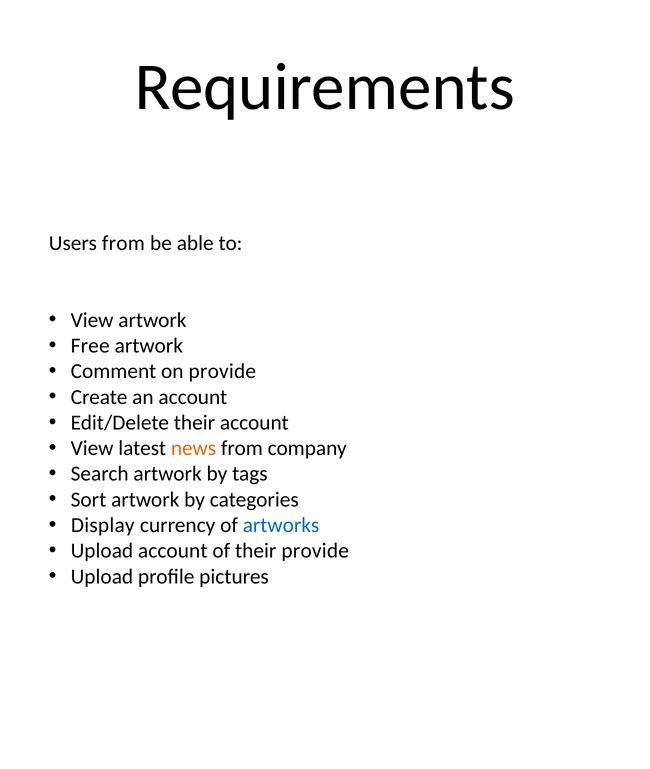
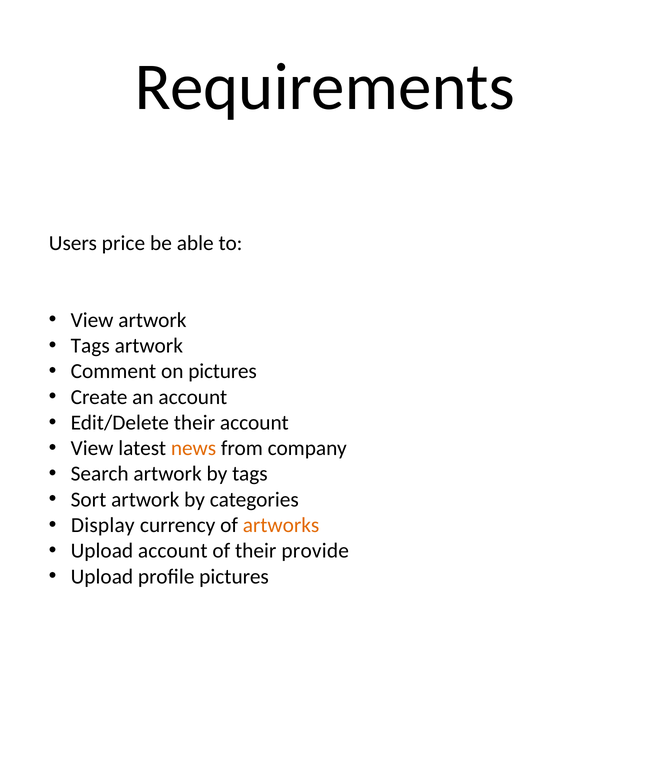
Users from: from -> price (123, 243)
Free: Free -> Tags (90, 345)
on provide: provide -> pictures (223, 371)
artworks colour: blue -> orange (281, 525)
